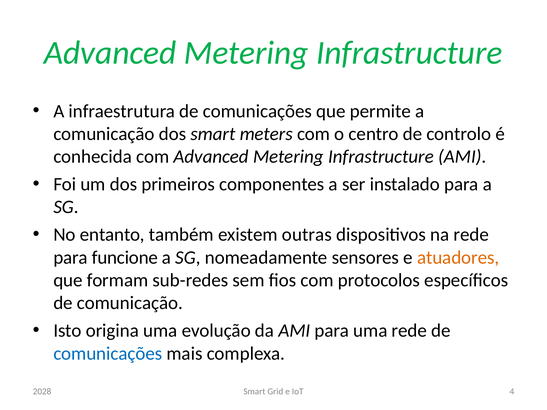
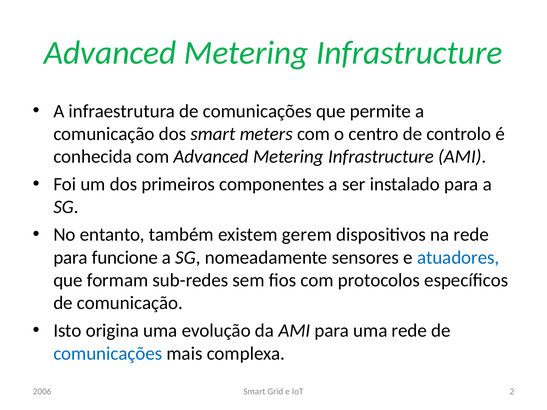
outras: outras -> gerem (307, 235)
atuadores colour: orange -> blue (458, 258)
4: 4 -> 2 (512, 392)
2028: 2028 -> 2006 (42, 392)
